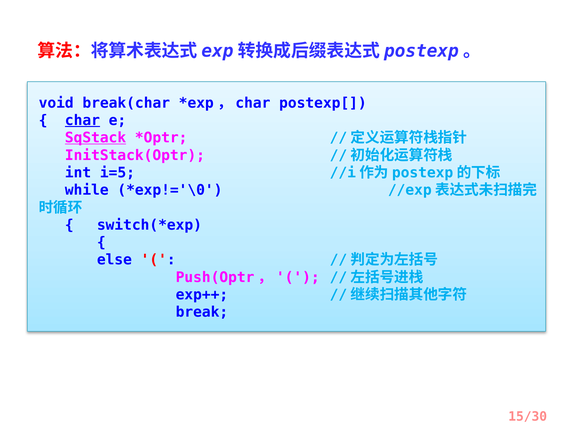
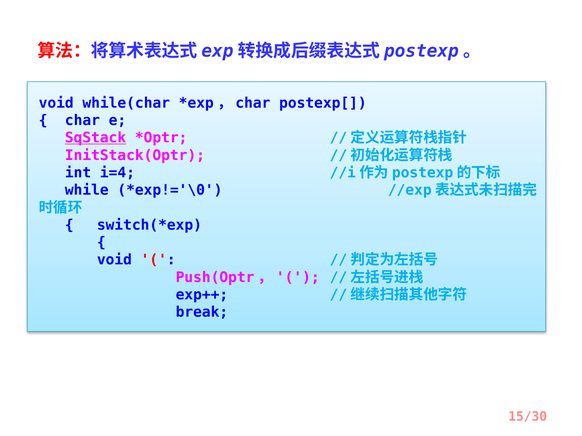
break(char: break(char -> while(char (126, 103)
char underline: present -> none (82, 120)
i=5: i=5 -> i=4 (117, 173)
else: else -> void (114, 260)
